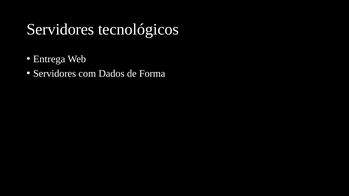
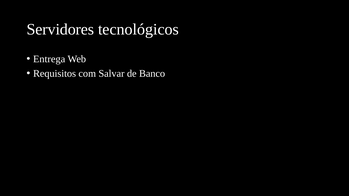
Servidores: Servidores -> Requisitos (55, 74)
Dados: Dados -> Salvar (111, 74)
Forma: Forma -> Banco (152, 74)
